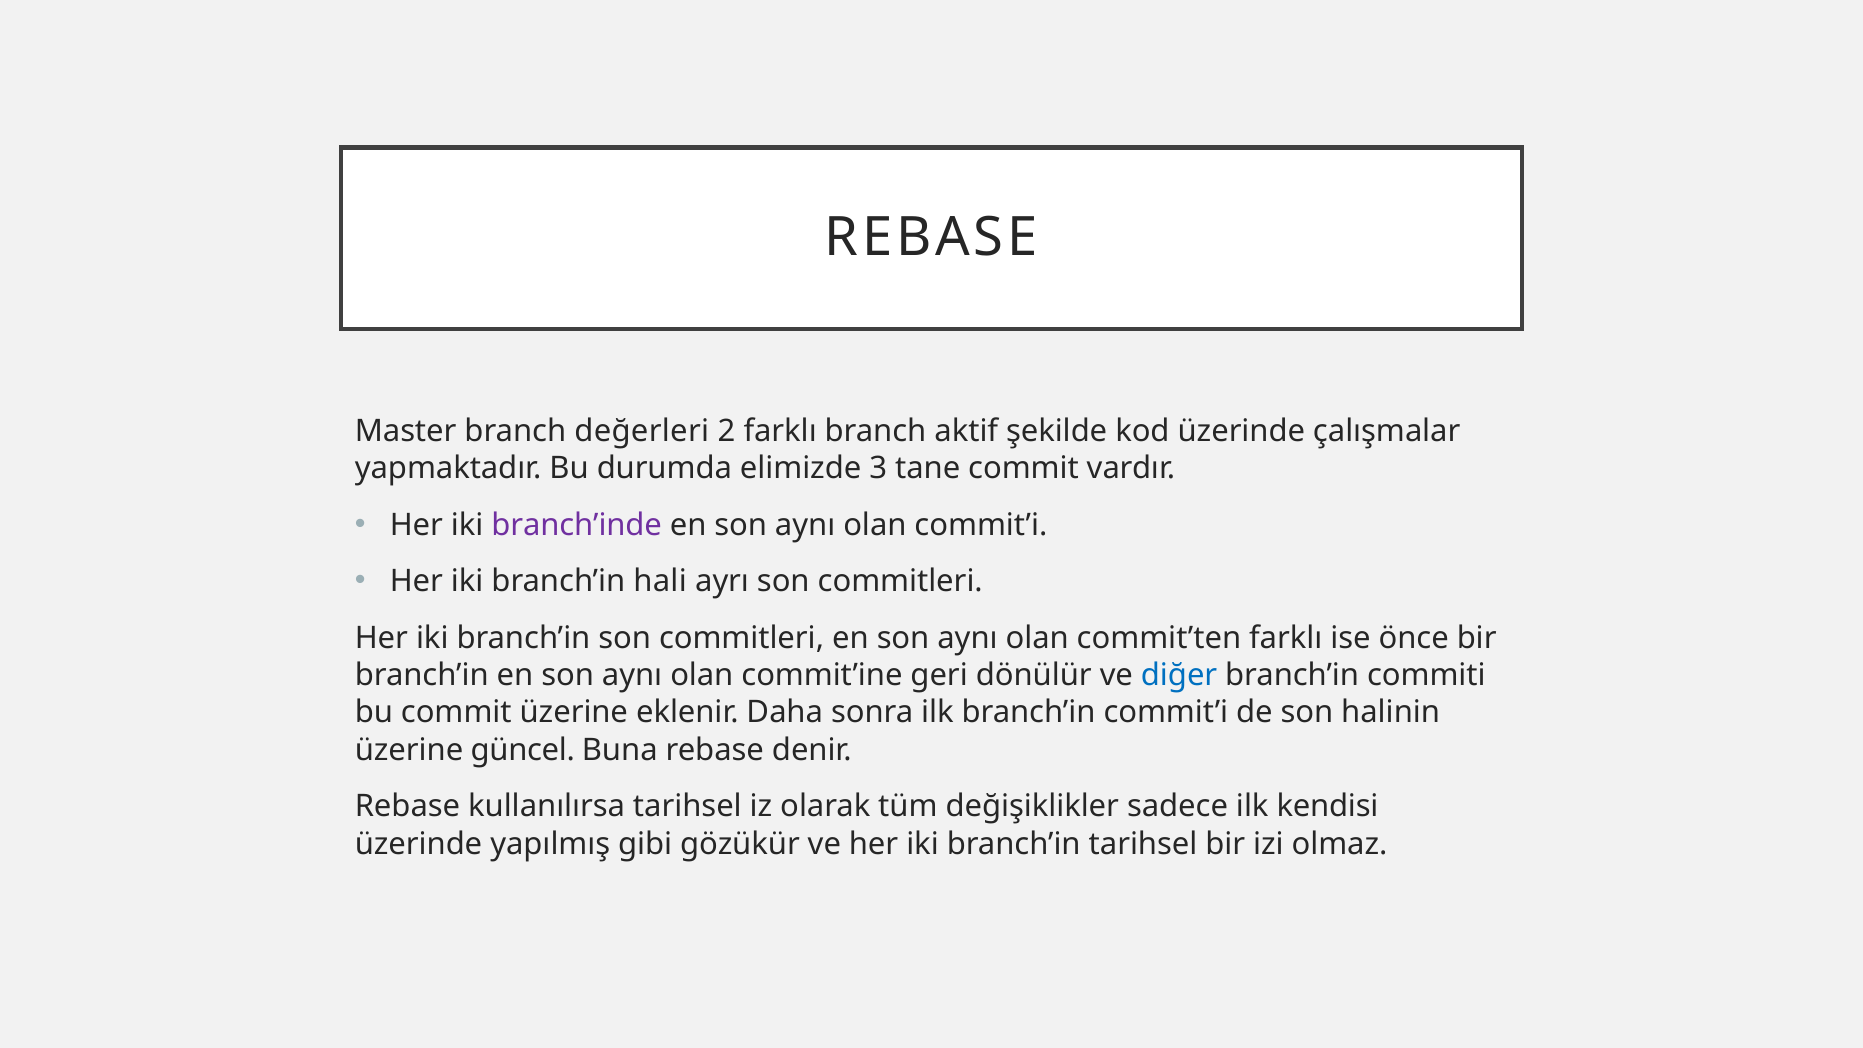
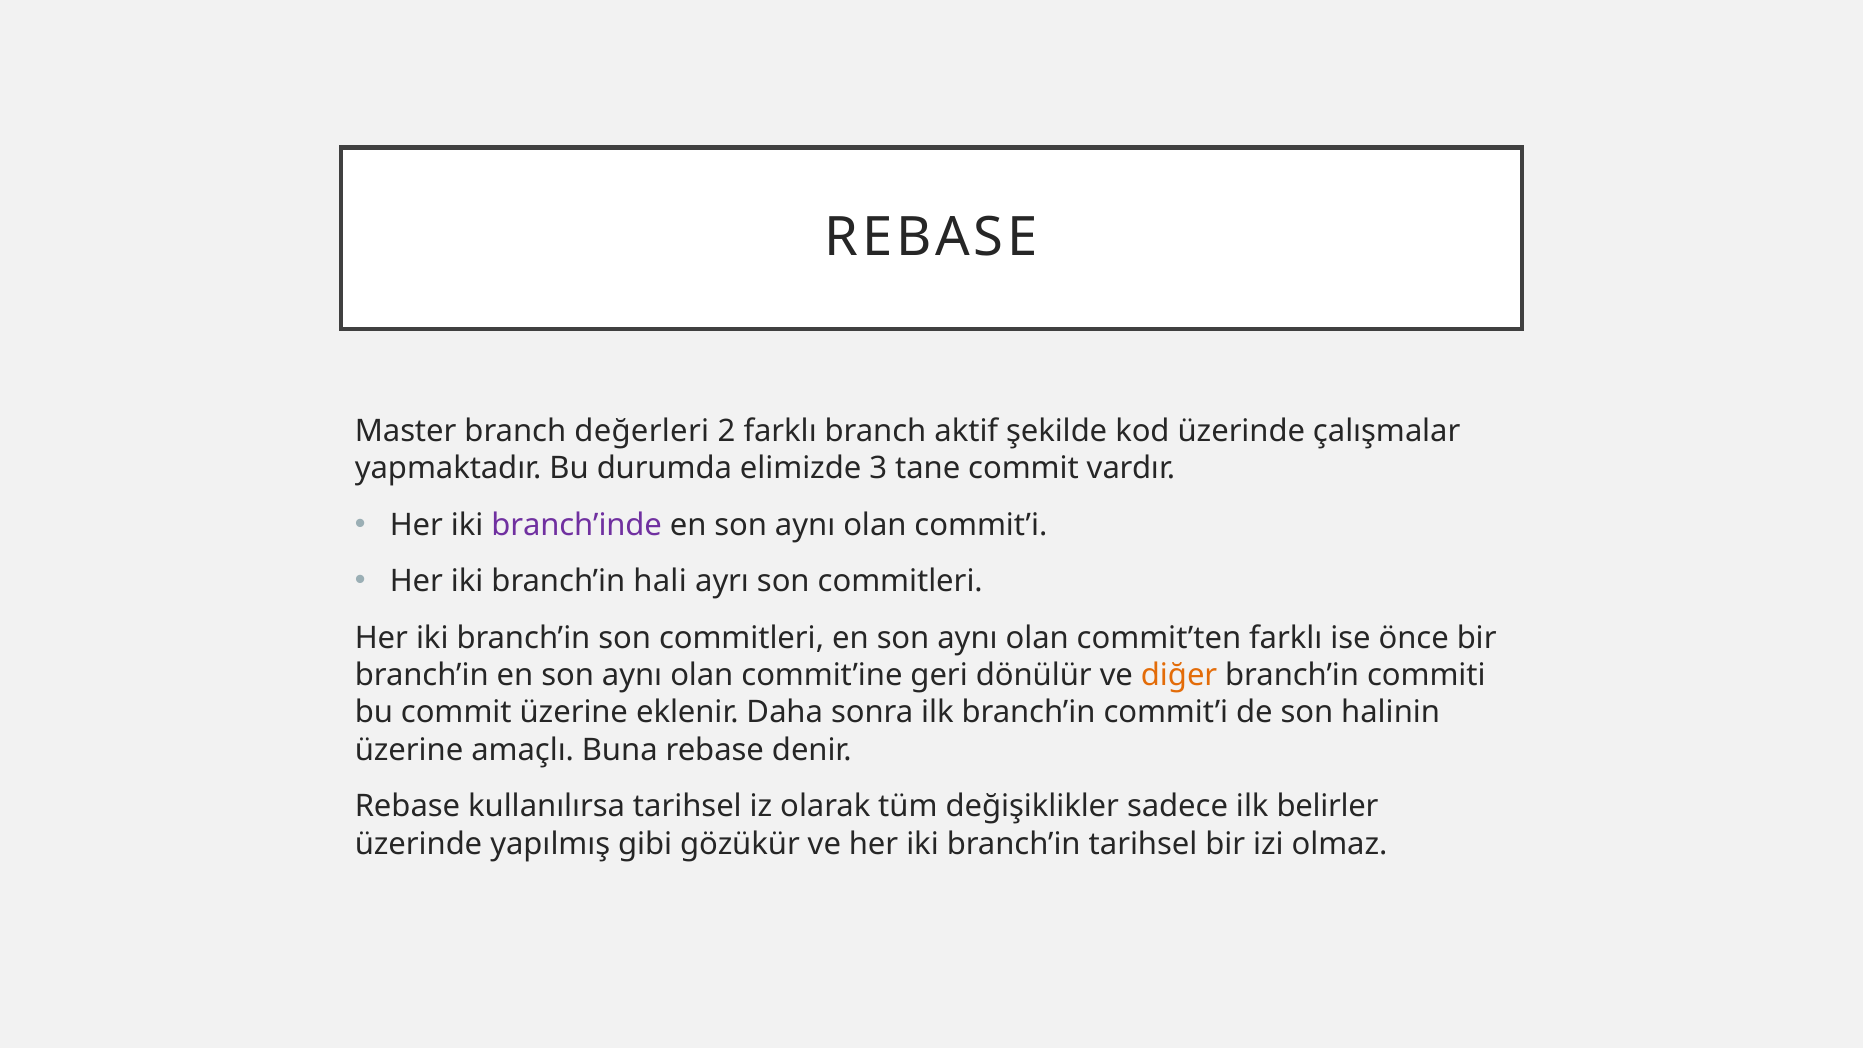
diğer colour: blue -> orange (1179, 675)
güncel: güncel -> amaçlı (523, 750)
kendisi: kendisi -> belirler (1328, 806)
